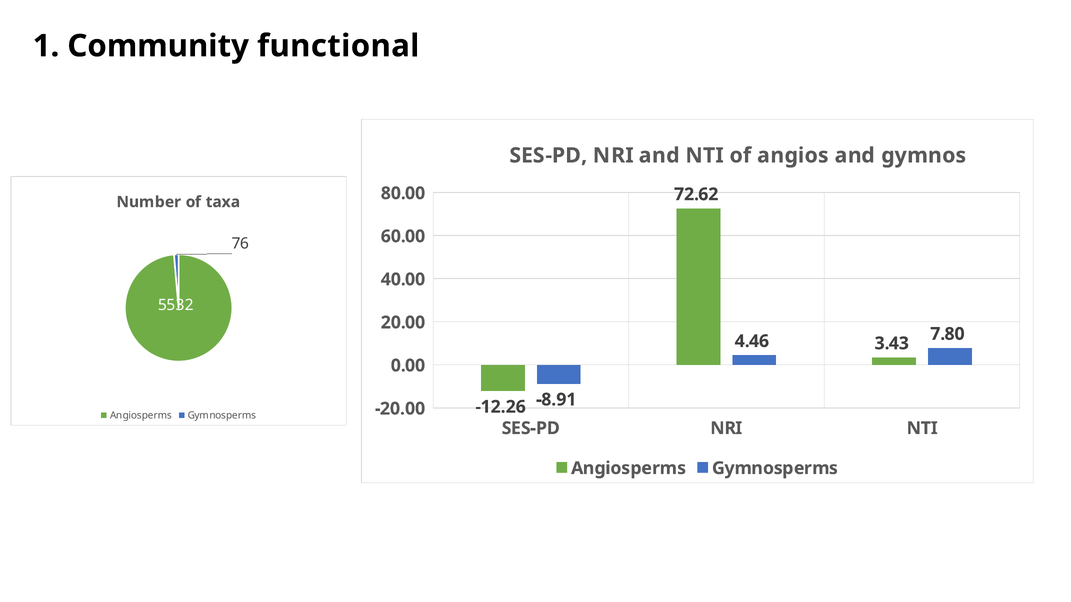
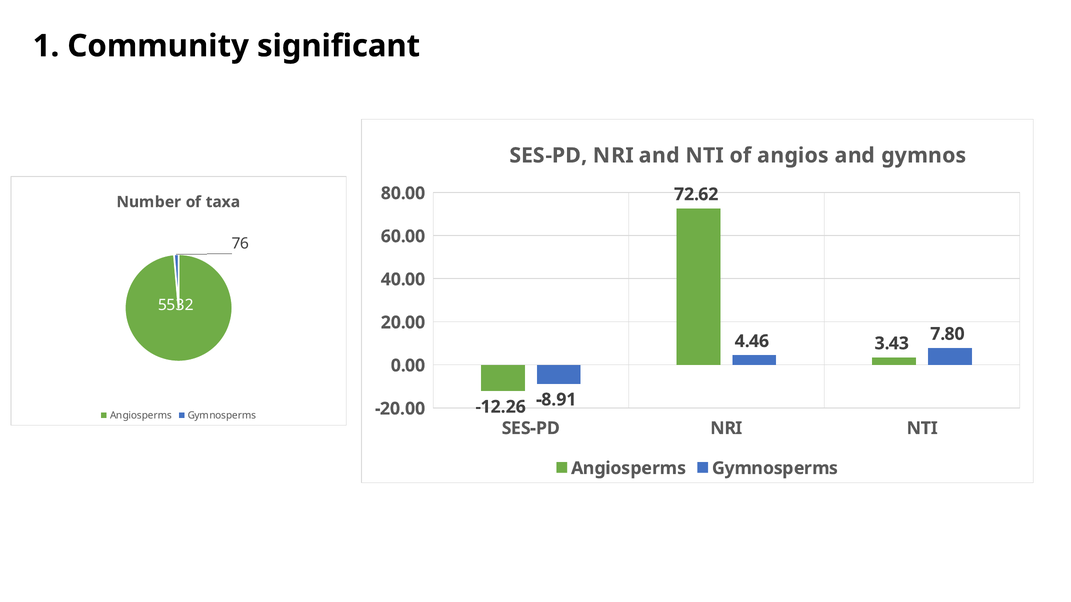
functional: functional -> significant (339, 46)
